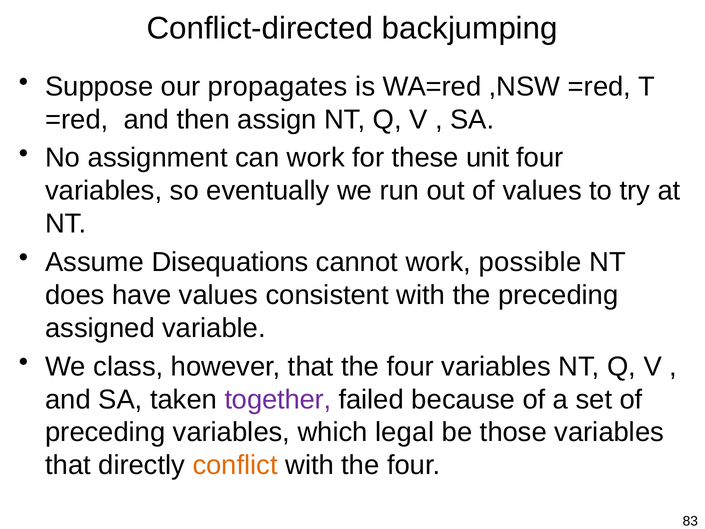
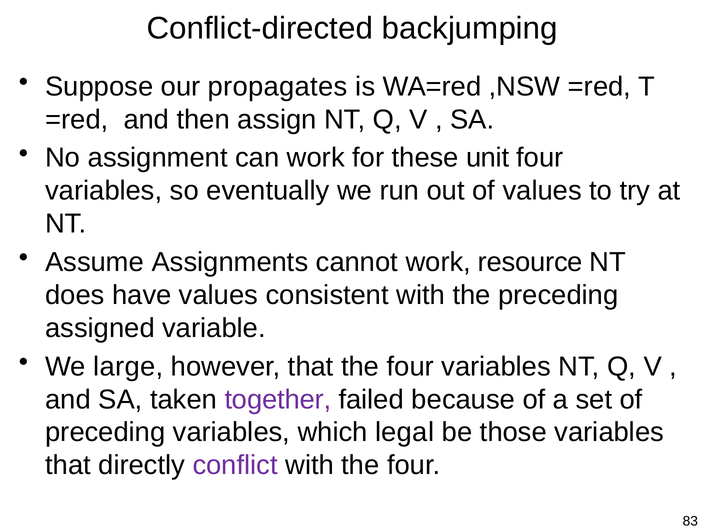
Disequations: Disequations -> Assignments (230, 262)
possible: possible -> resource (530, 262)
class: class -> large (128, 366)
conflict colour: orange -> purple (235, 465)
